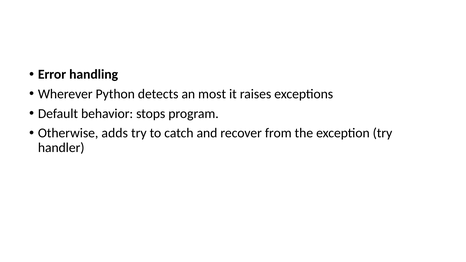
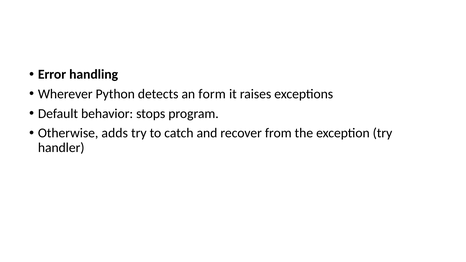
most: most -> form (212, 94)
